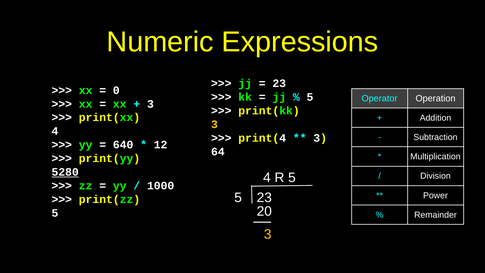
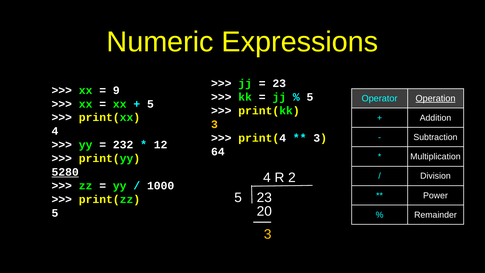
0: 0 -> 9 (116, 90)
Operation underline: none -> present (436, 98)
3: 3 -> 5 (150, 104)
640: 640 -> 232 (123, 145)
R 5: 5 -> 2 (292, 177)
